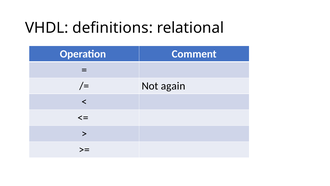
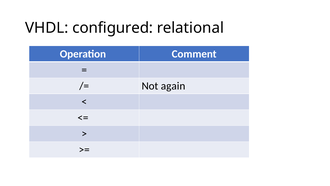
definitions: definitions -> configured (113, 28)
